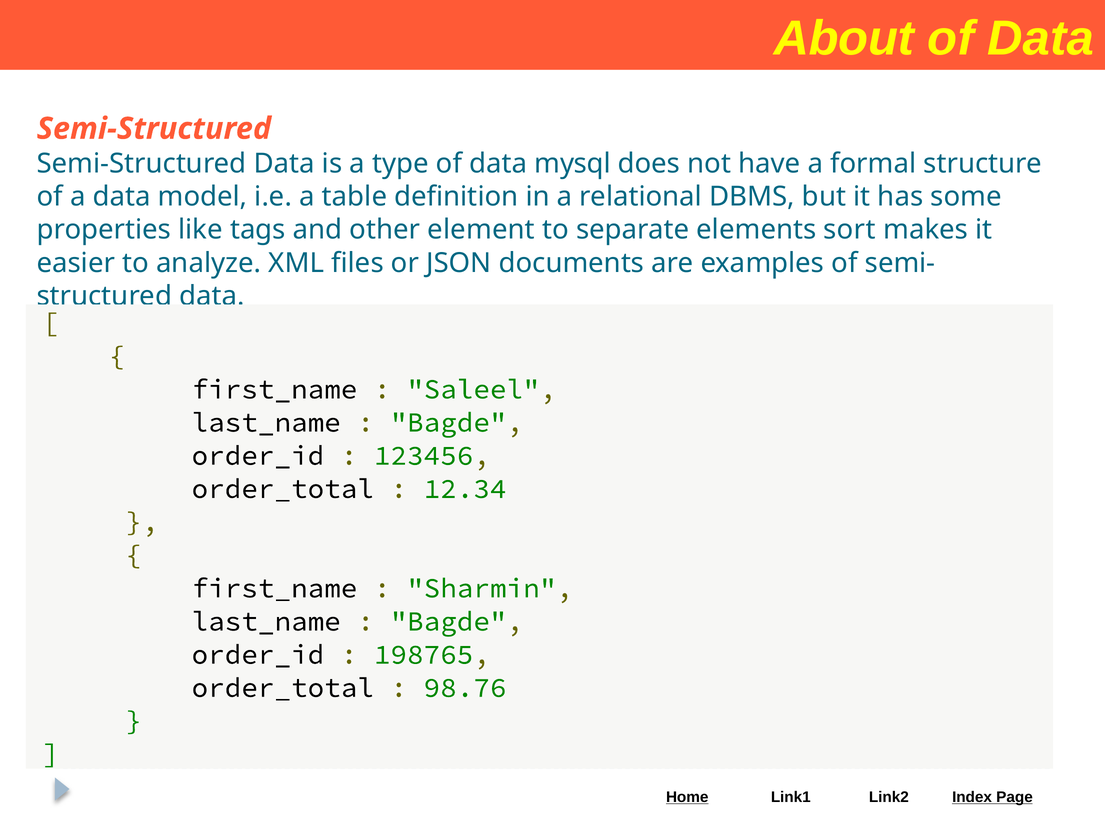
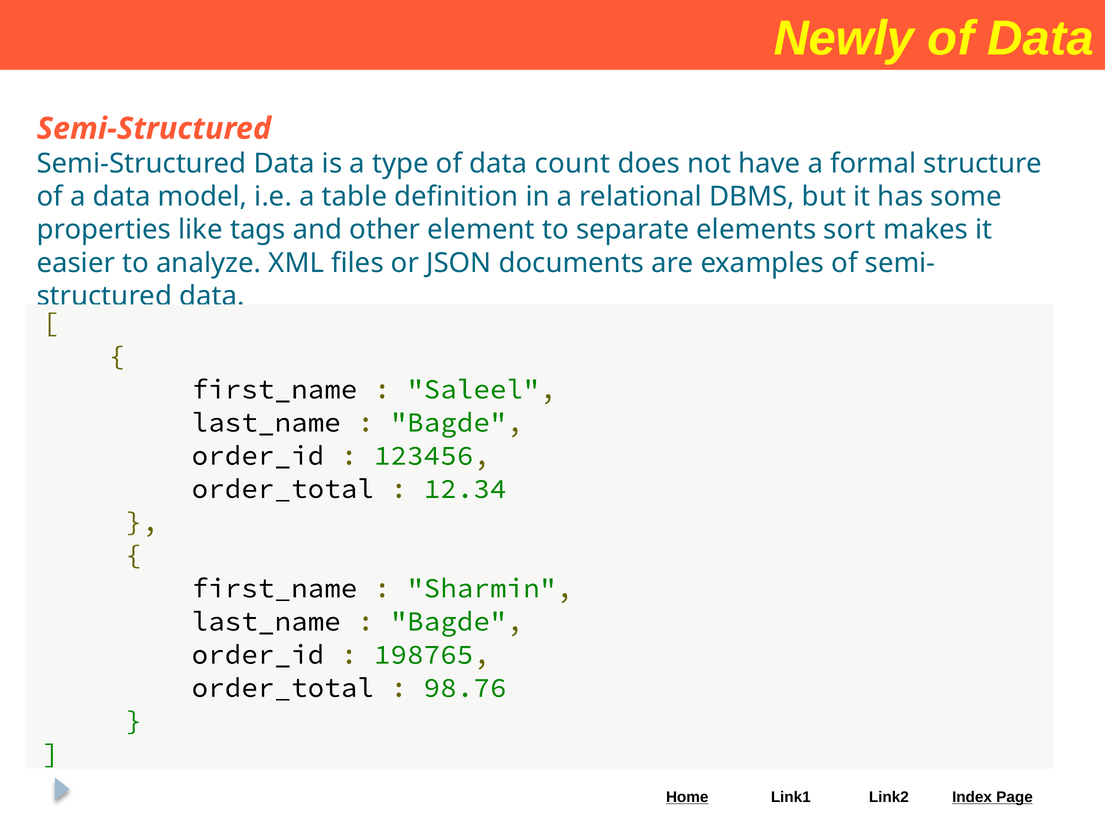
About: About -> Newly (844, 38)
mysql: mysql -> count (572, 163)
